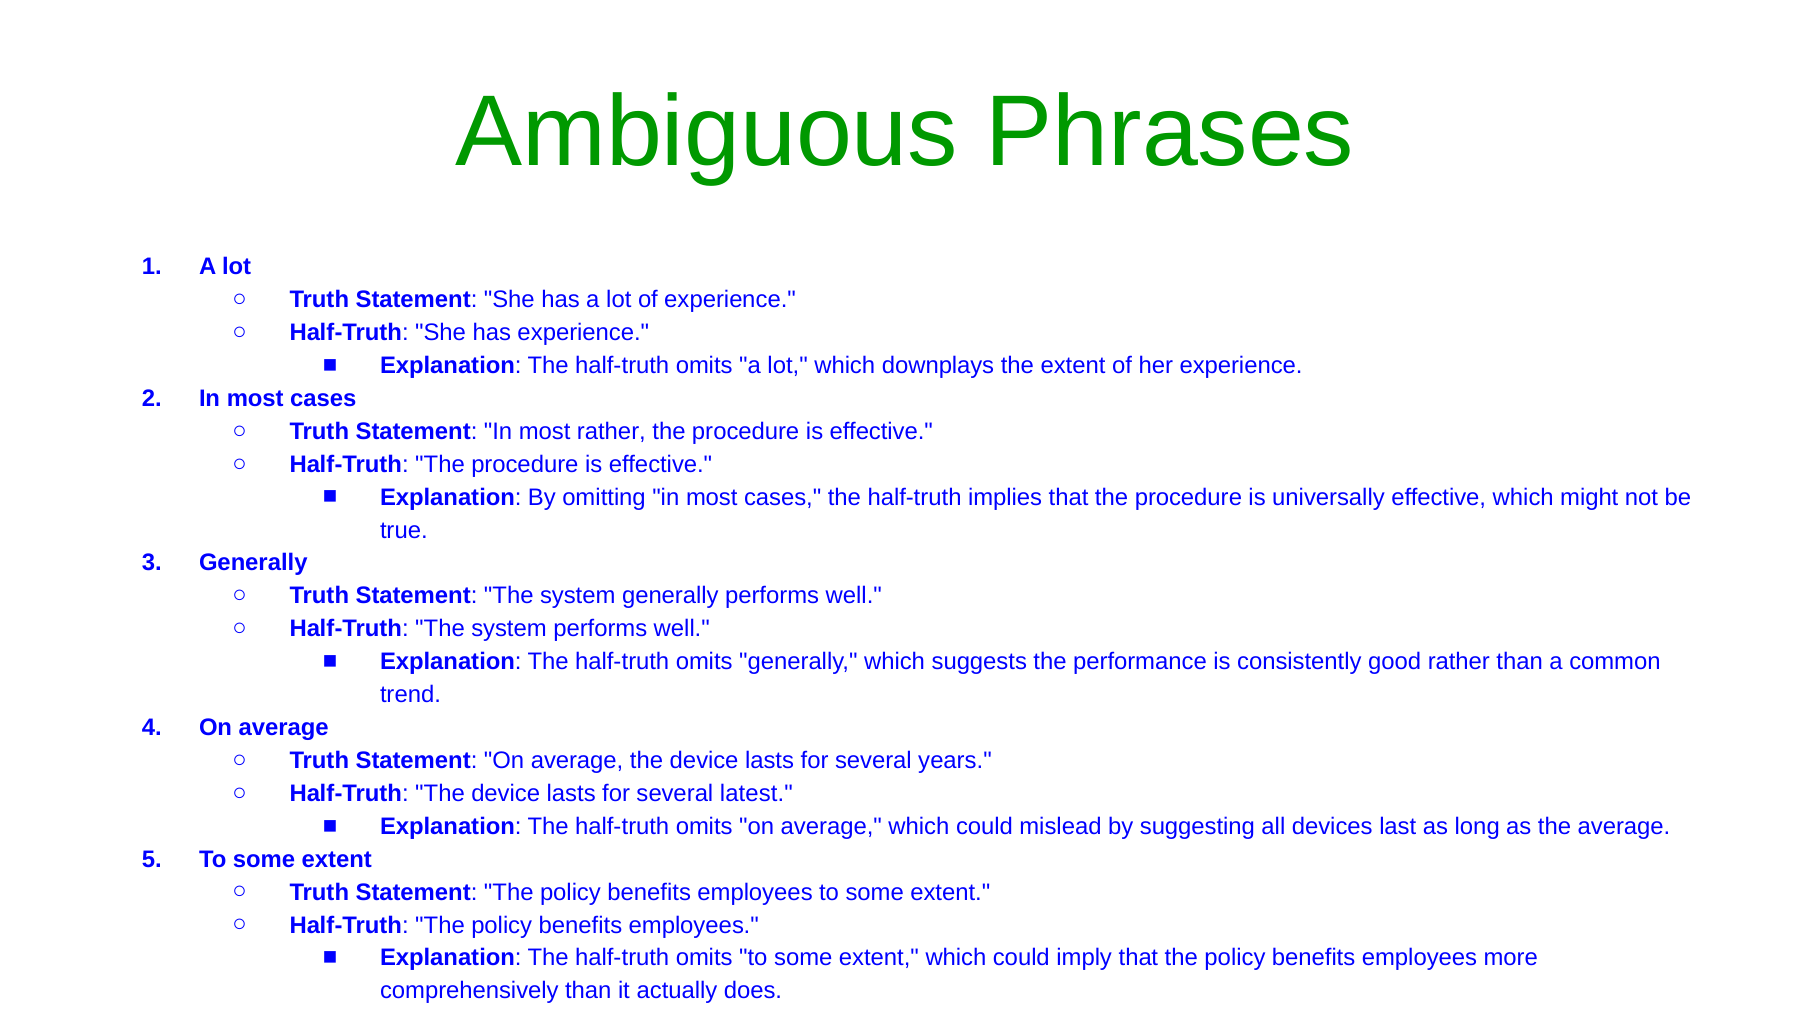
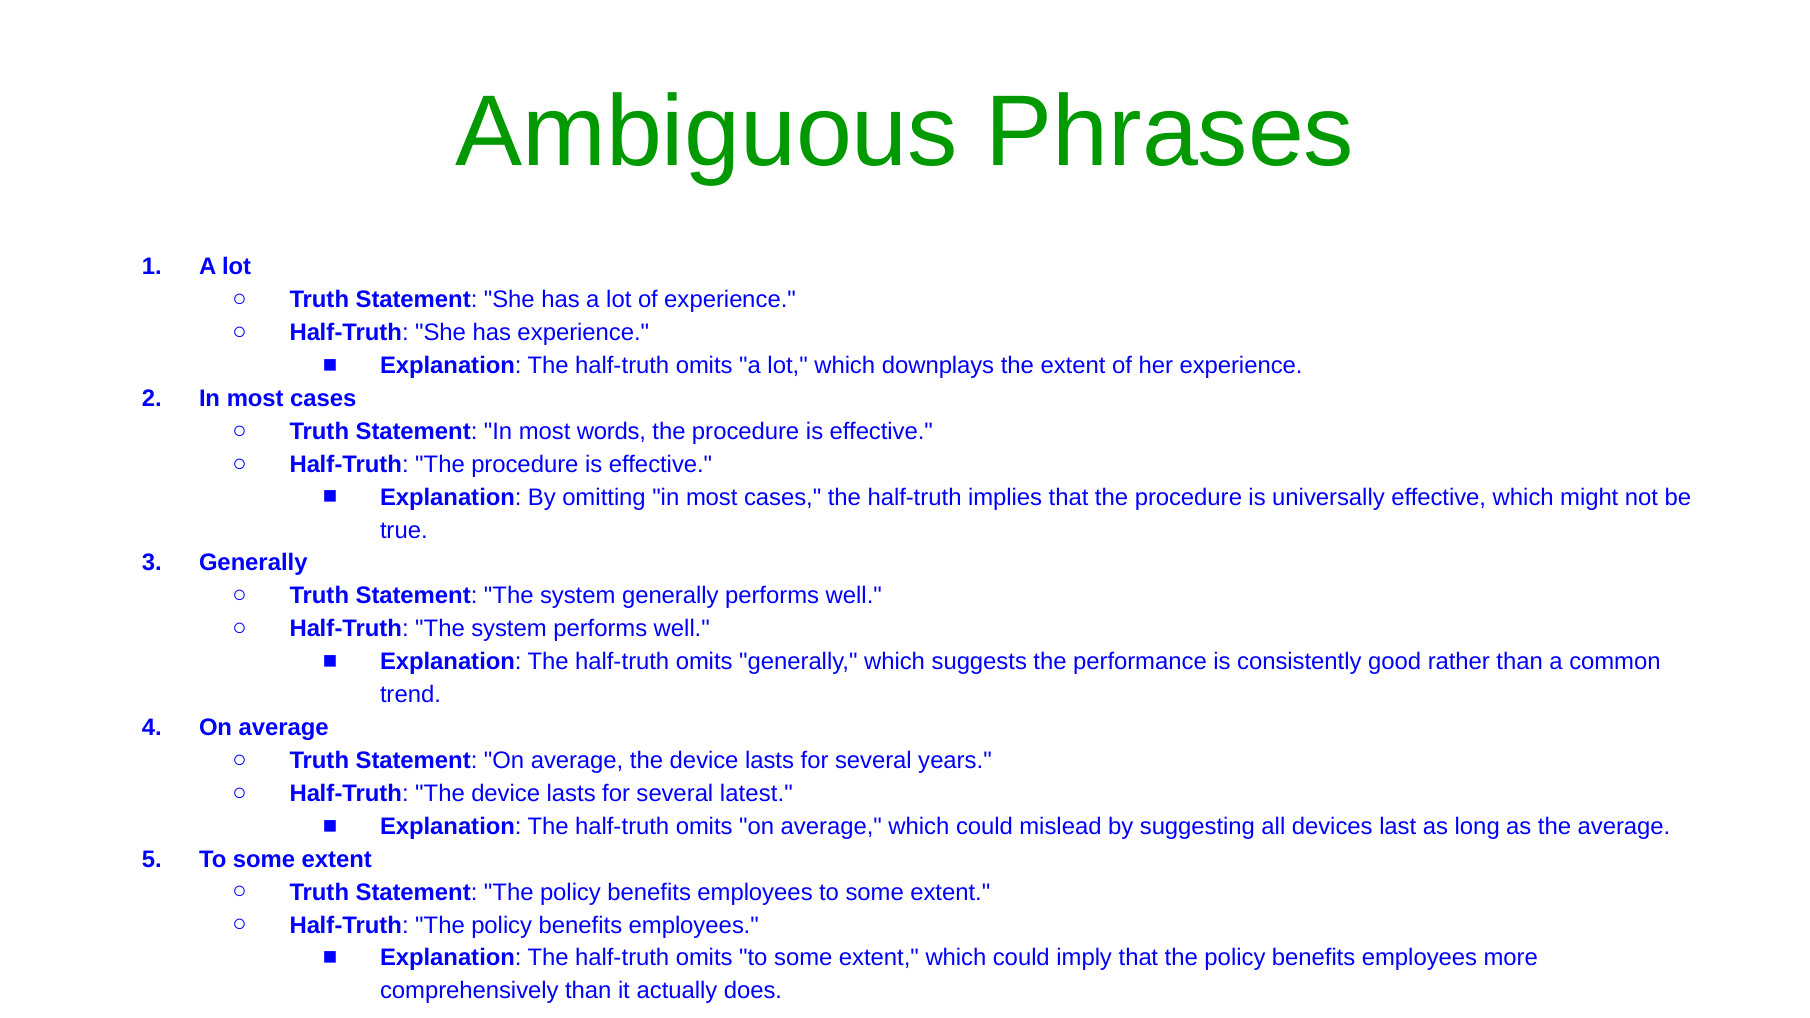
most rather: rather -> words (611, 432)
